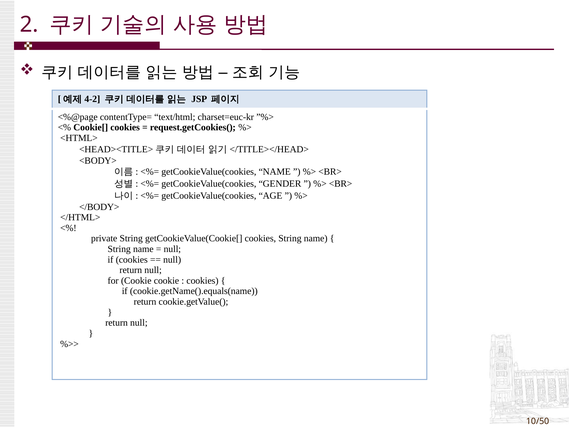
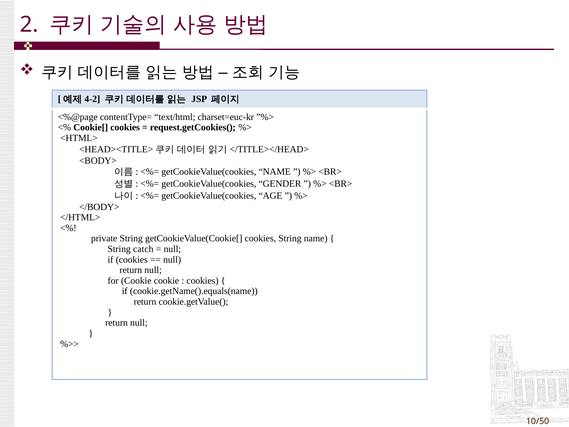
name: name -> catch (143, 249)
